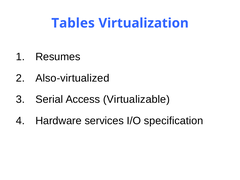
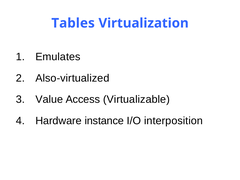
Resumes: Resumes -> Emulates (58, 57)
Serial: Serial -> Value (49, 99)
services: services -> instance (104, 121)
specification: specification -> interposition (174, 121)
